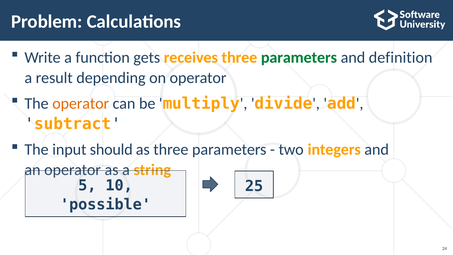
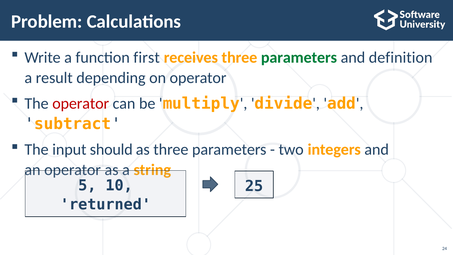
gets: gets -> first (147, 57)
operator colour: orange -> red (81, 104)
possible: possible -> returned (105, 204)
